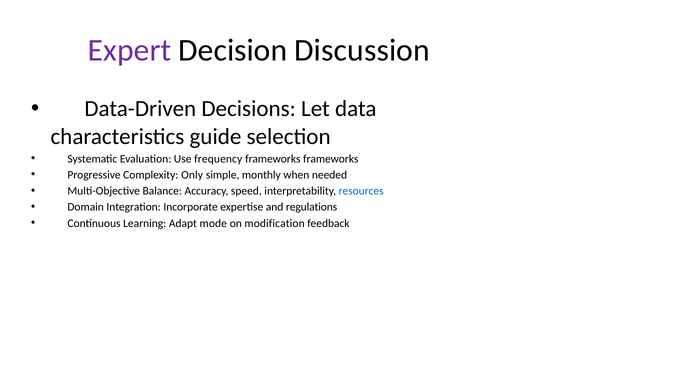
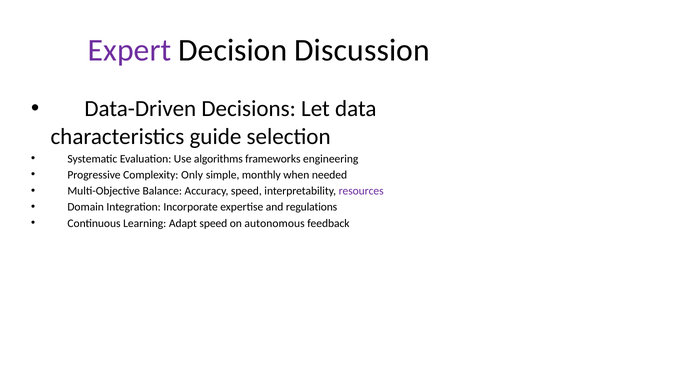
frequency: frequency -> algorithms (218, 159)
frameworks frameworks: frameworks -> engineering (331, 159)
resources colour: blue -> purple (361, 191)
Adapt mode: mode -> speed (213, 223)
modification: modification -> autonomous (275, 223)
